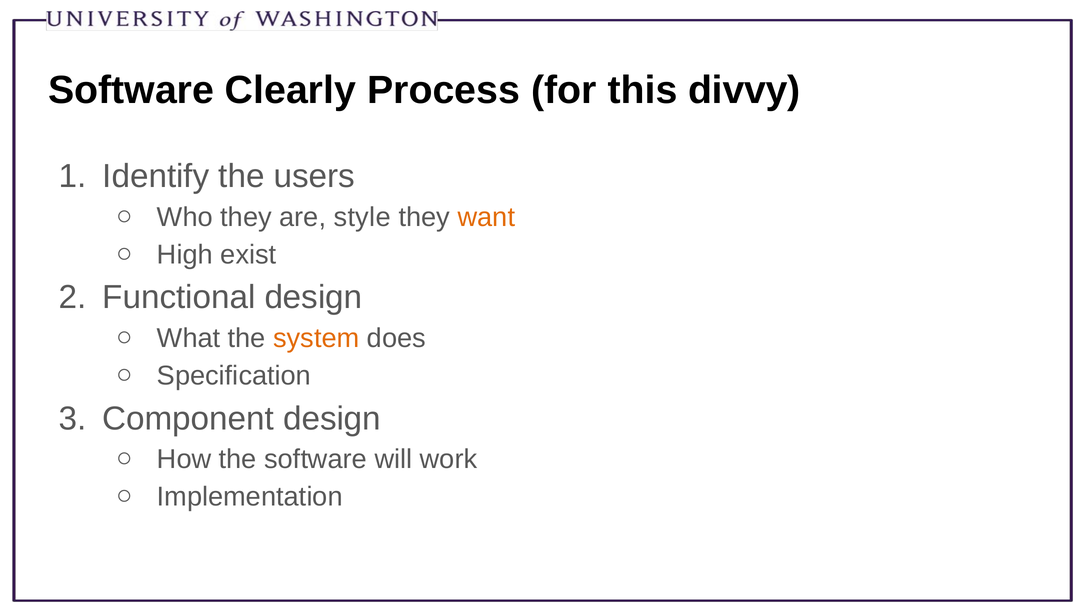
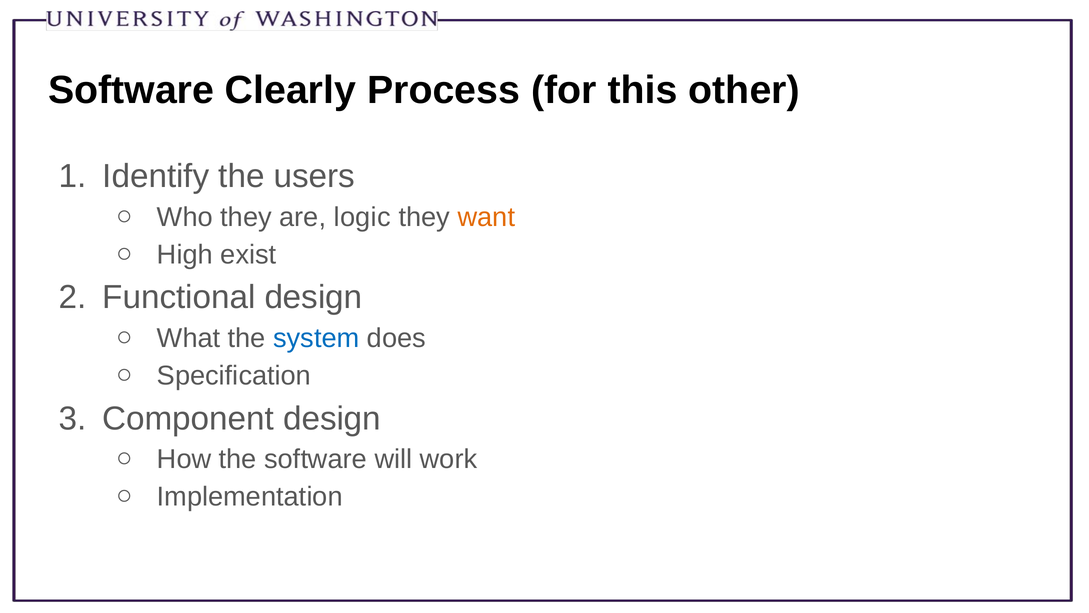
divvy: divvy -> other (744, 90)
style: style -> logic (362, 217)
system colour: orange -> blue (316, 338)
